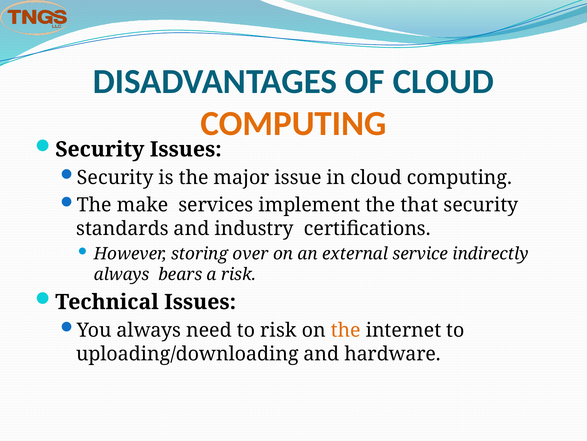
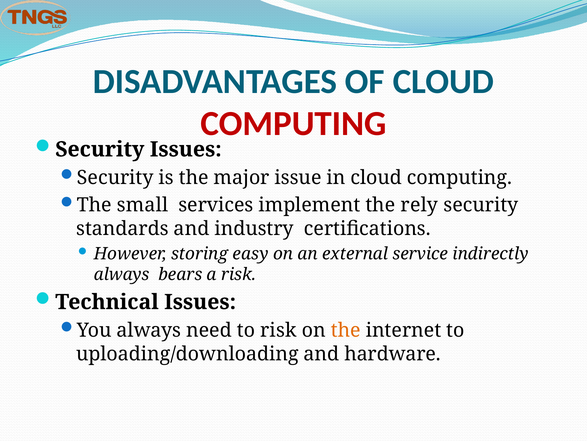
COMPUTING colour: orange -> red (294, 123)
make: make -> small (143, 205)
that: that -> rely (419, 205)
over: over -> easy (250, 254)
